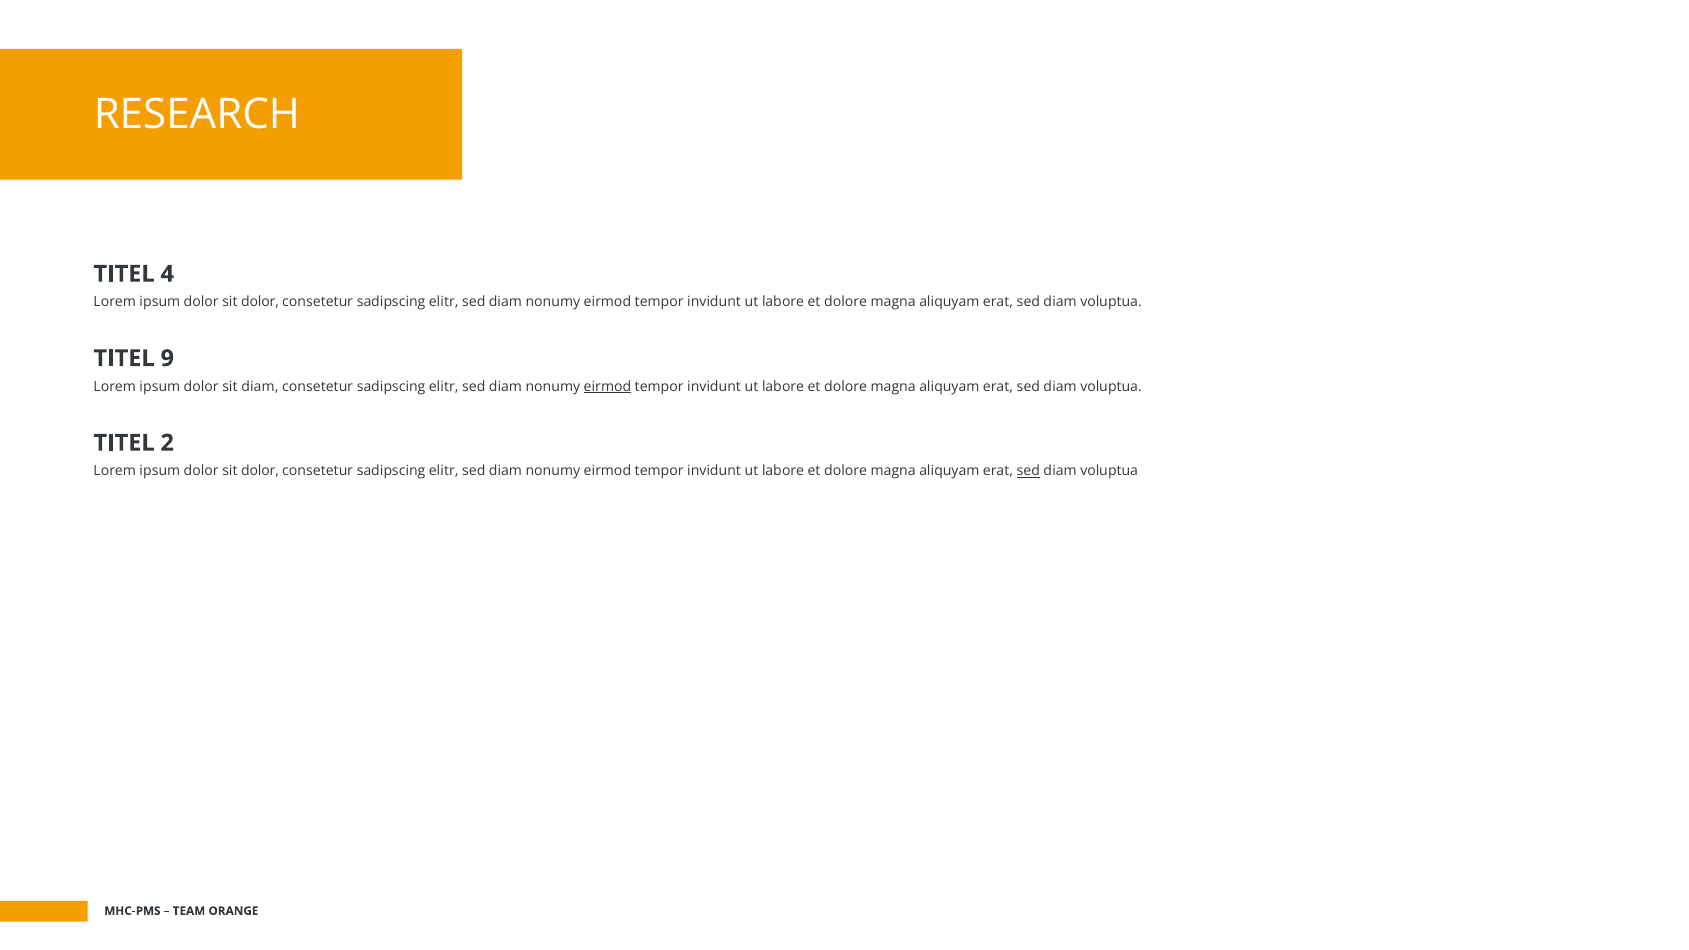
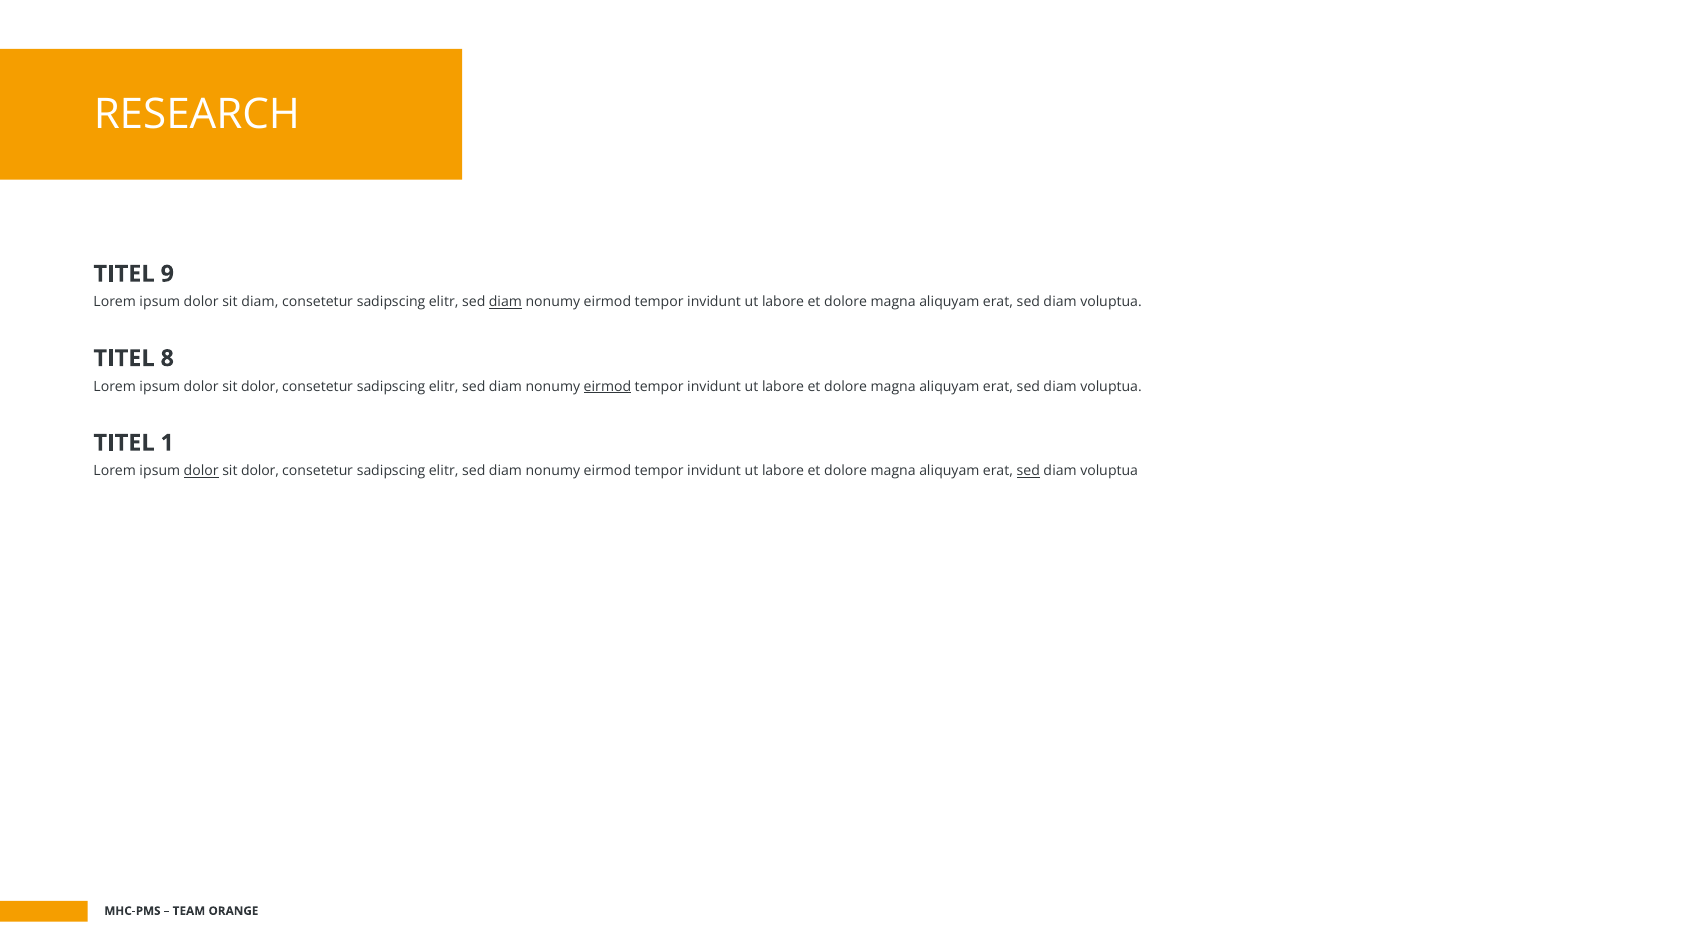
TITEL 4: 4 -> 9 (167, 274)
dolor: dolor -> diam (260, 302)
diam underline: none -> present (505, 302)
9: 9 -> 8 (167, 358)
diam: diam -> dolor (260, 386)
2: 2 -> 1 (167, 443)
dolor underline: none -> present (201, 471)
